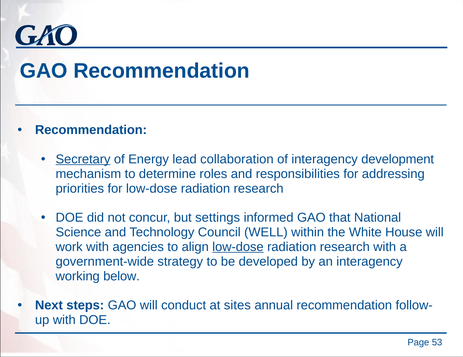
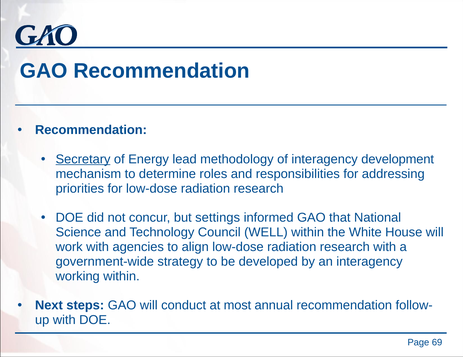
collaboration: collaboration -> methodology (237, 160)
low-dose underline: present -> none (238, 247)
working below: below -> within (121, 277)
sites: sites -> most (237, 306)
53: 53 -> 69 (437, 343)
